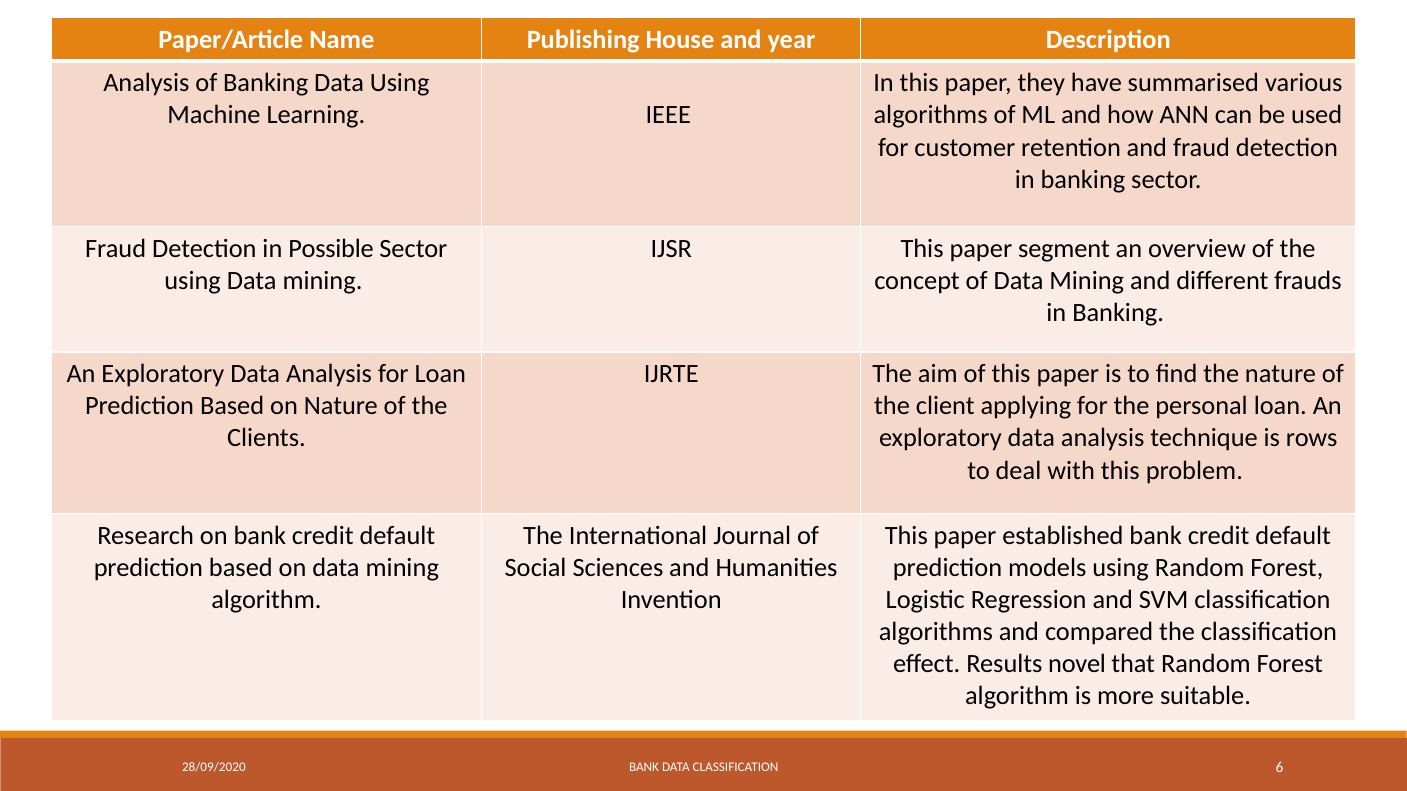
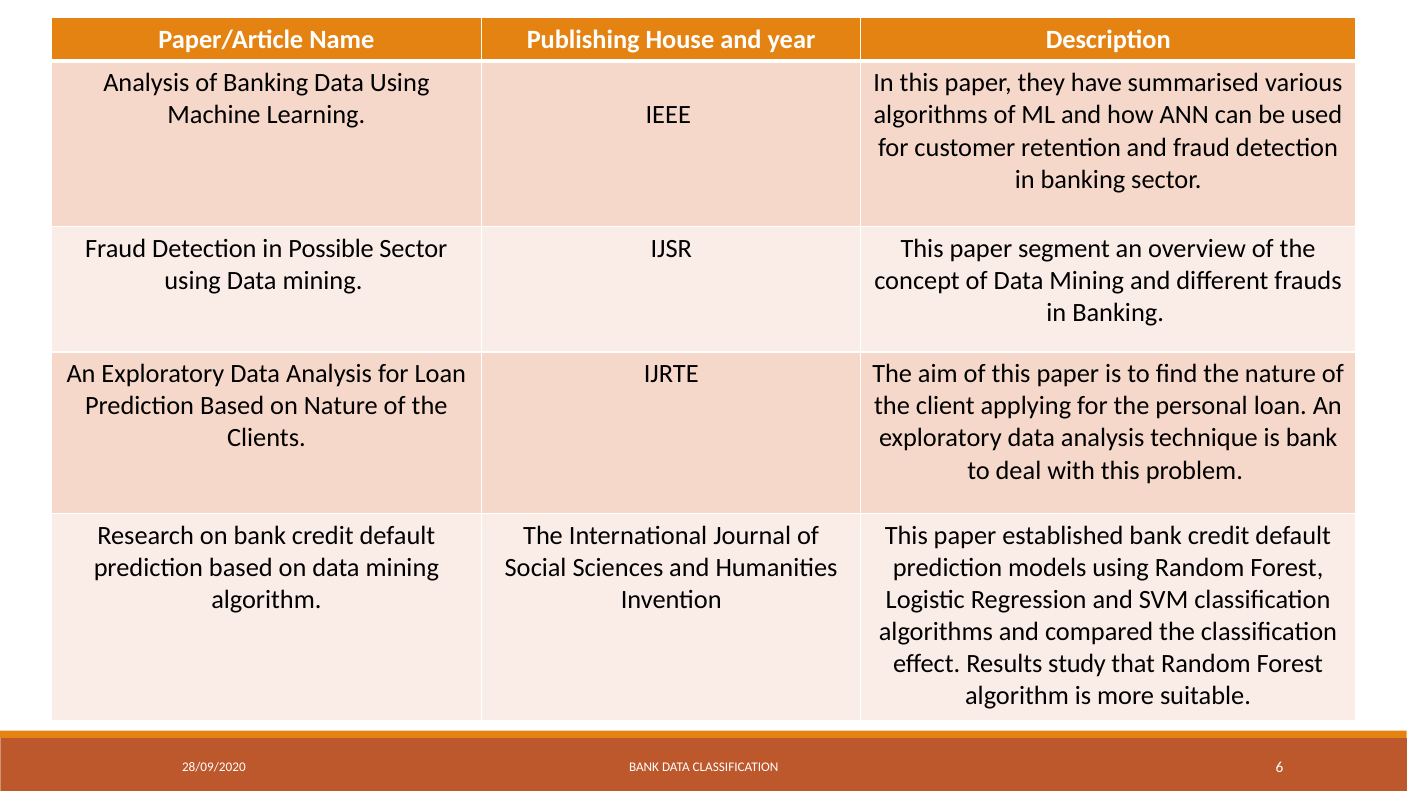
is rows: rows -> bank (1312, 438)
novel: novel -> study (1077, 664)
